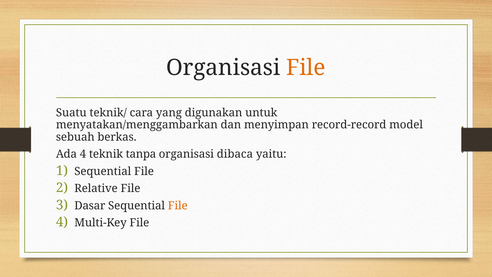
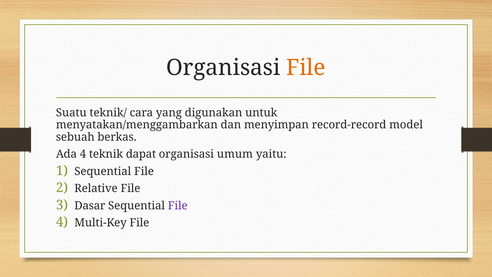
tanpa: tanpa -> dapat (141, 154)
dibaca: dibaca -> umum (235, 154)
File colour: orange -> purple (178, 206)
